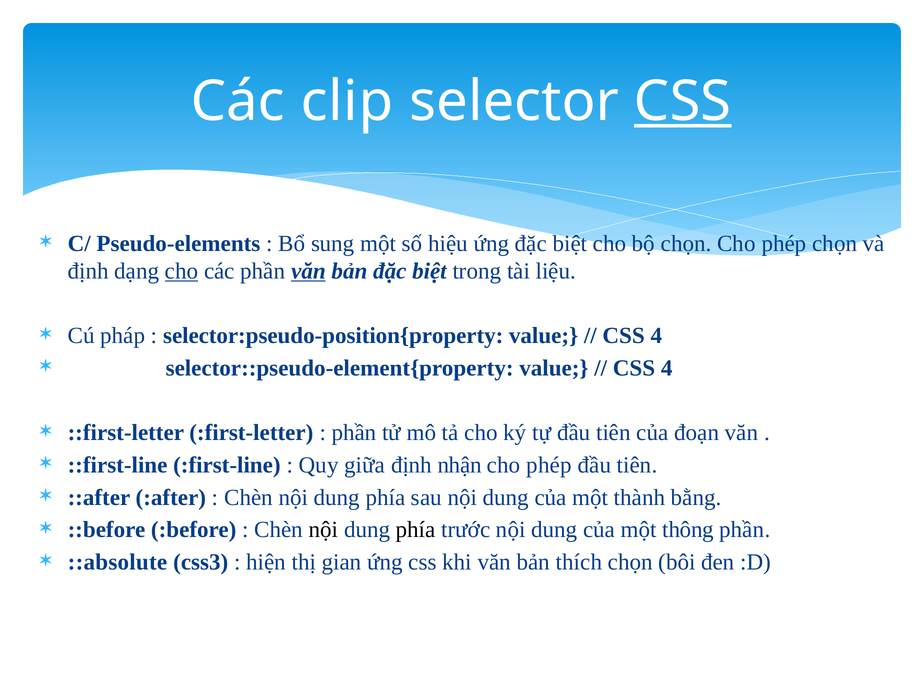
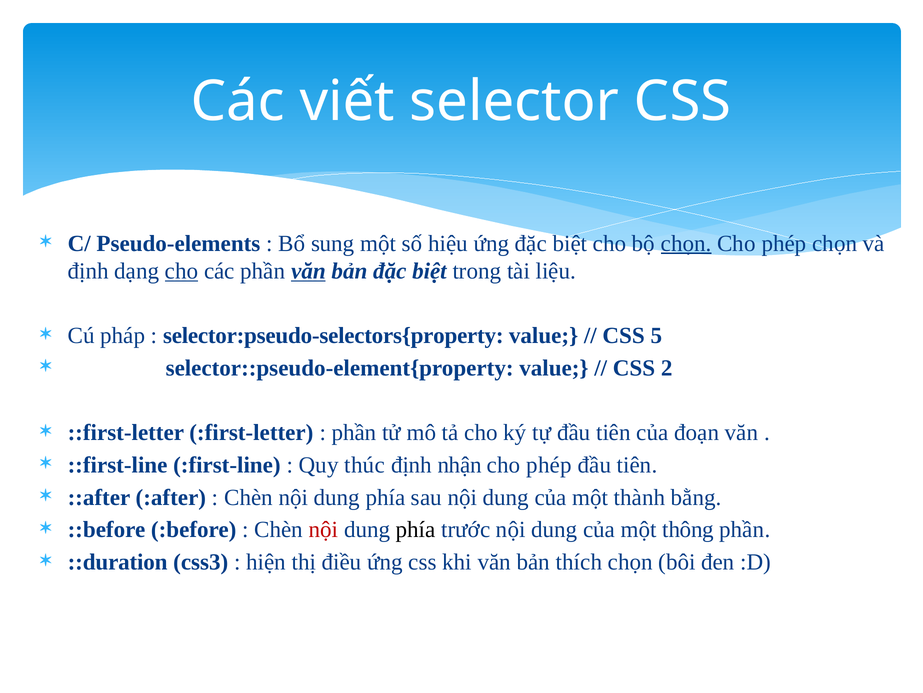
clip: clip -> viết (347, 101)
CSS underline: present -> none (683, 101)
chọn underline: none -> present (686, 243)
selector:pseudo-position{property: selector:pseudo-position{property -> selector:pseudo-selectors{property (333, 335)
4: 4 -> 5 (656, 335)
4: 4 -> 2 (667, 368)
giữa: giữa -> thúc (365, 465)
nội colour: black -> red (324, 529)
::absolute: ::absolute -> ::duration (118, 562)
gian: gian -> điều (342, 562)
